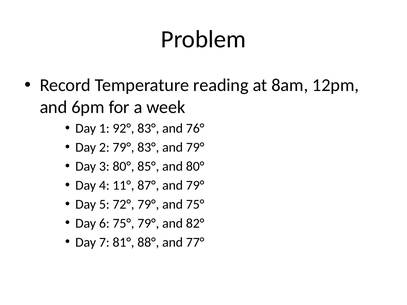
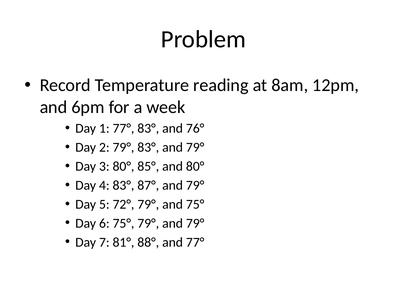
1 92°: 92° -> 77° (123, 129)
4 11°: 11° -> 83° (123, 185)
79° and 82°: 82° -> 79° (195, 223)
